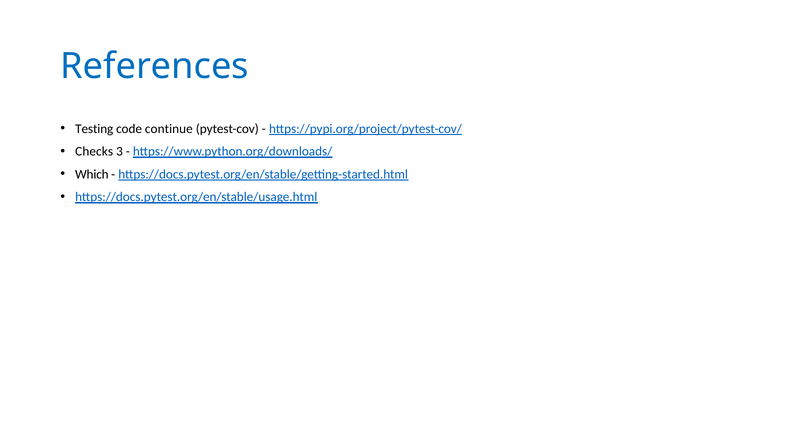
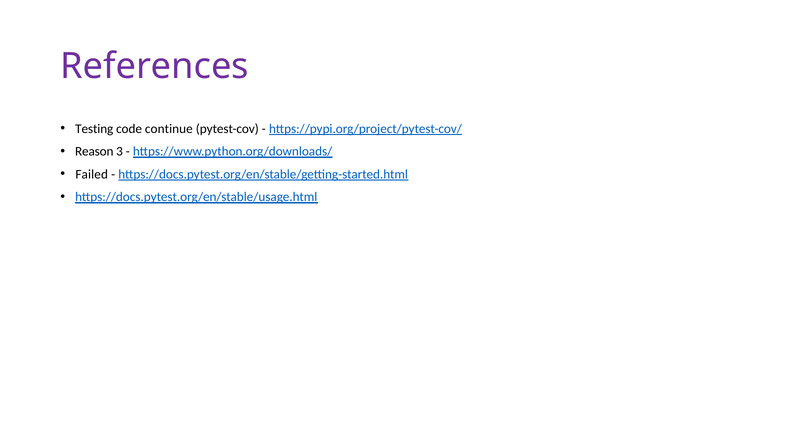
References colour: blue -> purple (155, 67)
Checks: Checks -> Reason (94, 152)
Which: Which -> Failed (92, 174)
